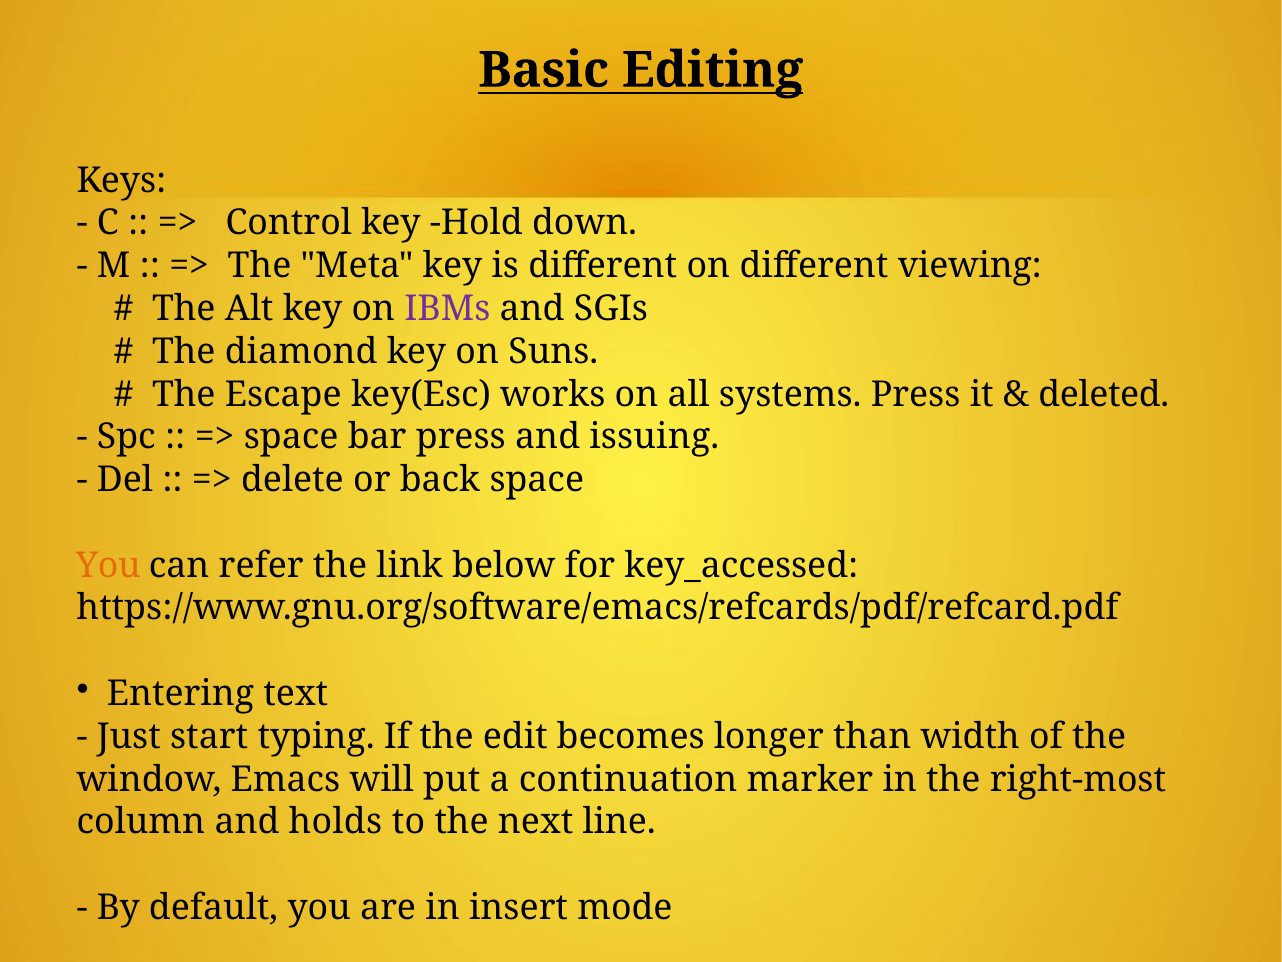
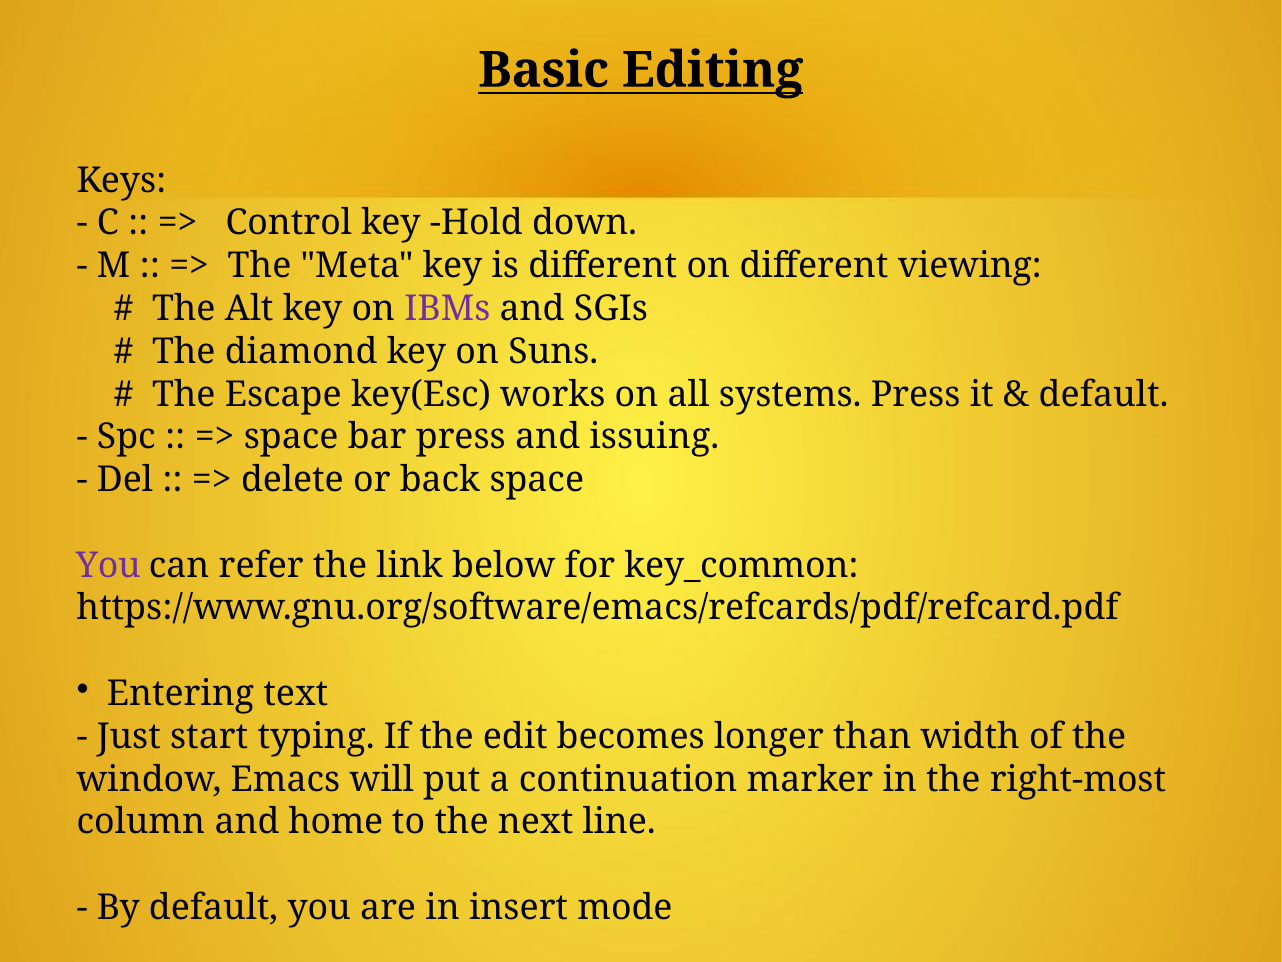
deleted: deleted -> default (1104, 394)
You colour: orange -> purple (108, 565)
key_accessed: key_accessed -> key_common (741, 565)
holds: holds -> home (336, 822)
